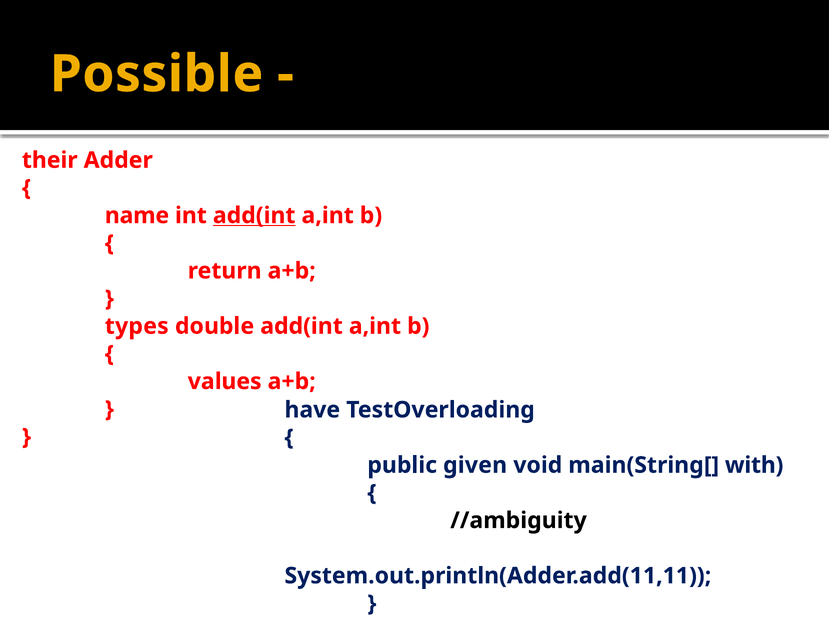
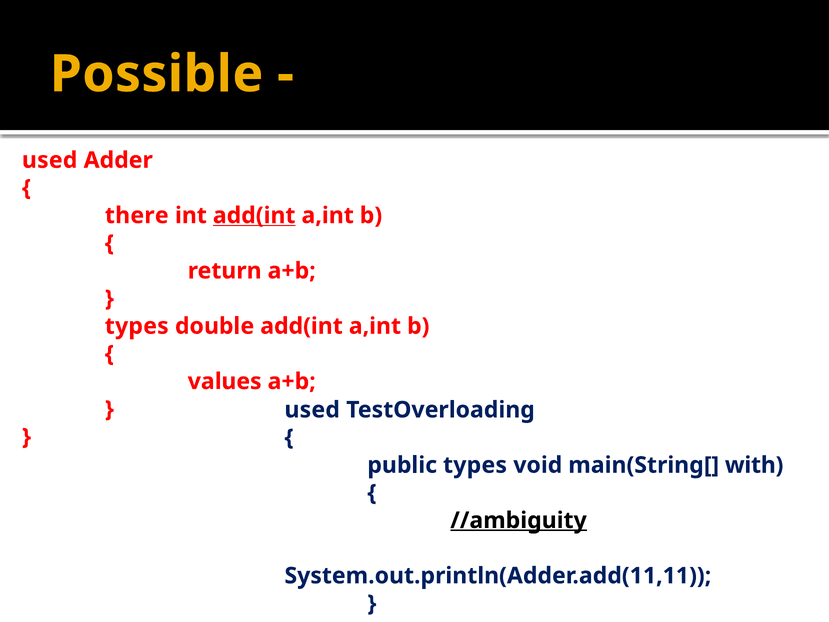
their: their -> used (50, 160)
name: name -> there (137, 215)
have: have -> used (312, 410)
public given: given -> types (475, 465)
//ambiguity underline: none -> present (519, 520)
